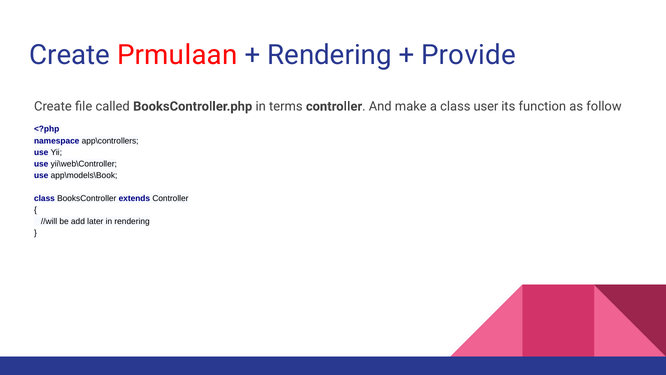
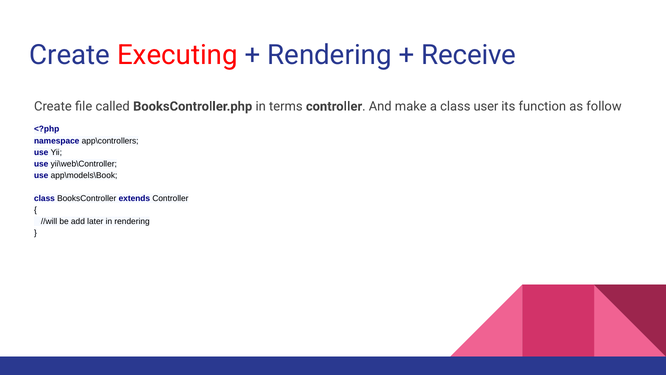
Prmulaan: Prmulaan -> Executing (177, 55)
Provide: Provide -> Receive (469, 55)
